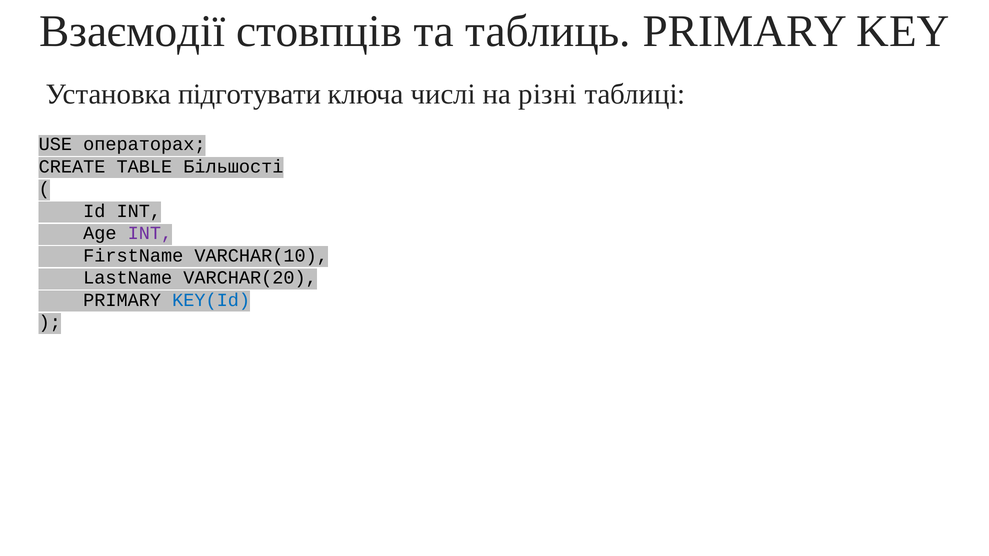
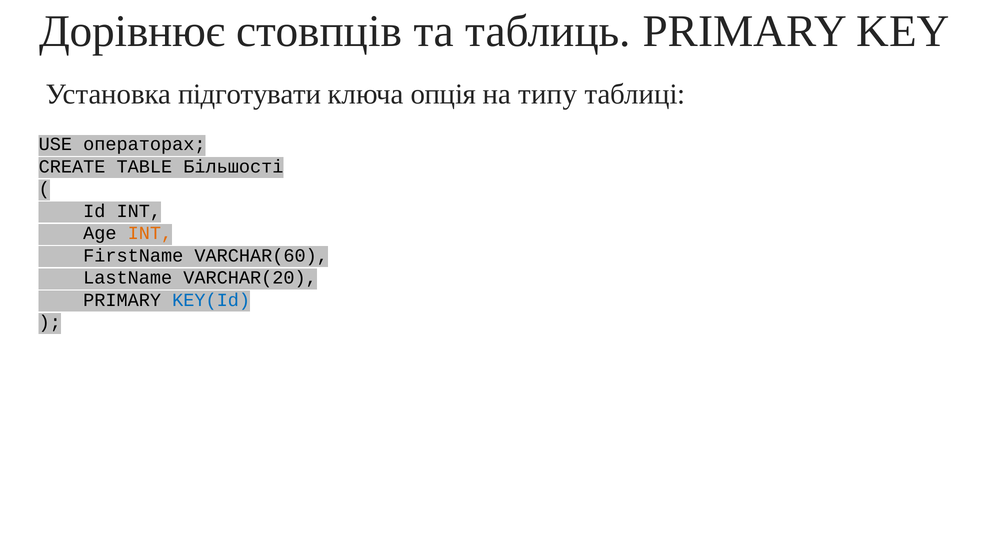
Взаємодії: Взаємодії -> Дорівнює (132, 31)
числі: числі -> опція (443, 94)
різні: різні -> типу (548, 94)
INT colour: purple -> orange (150, 233)
VARCHAR(10: VARCHAR(10 -> VARCHAR(60 (261, 256)
